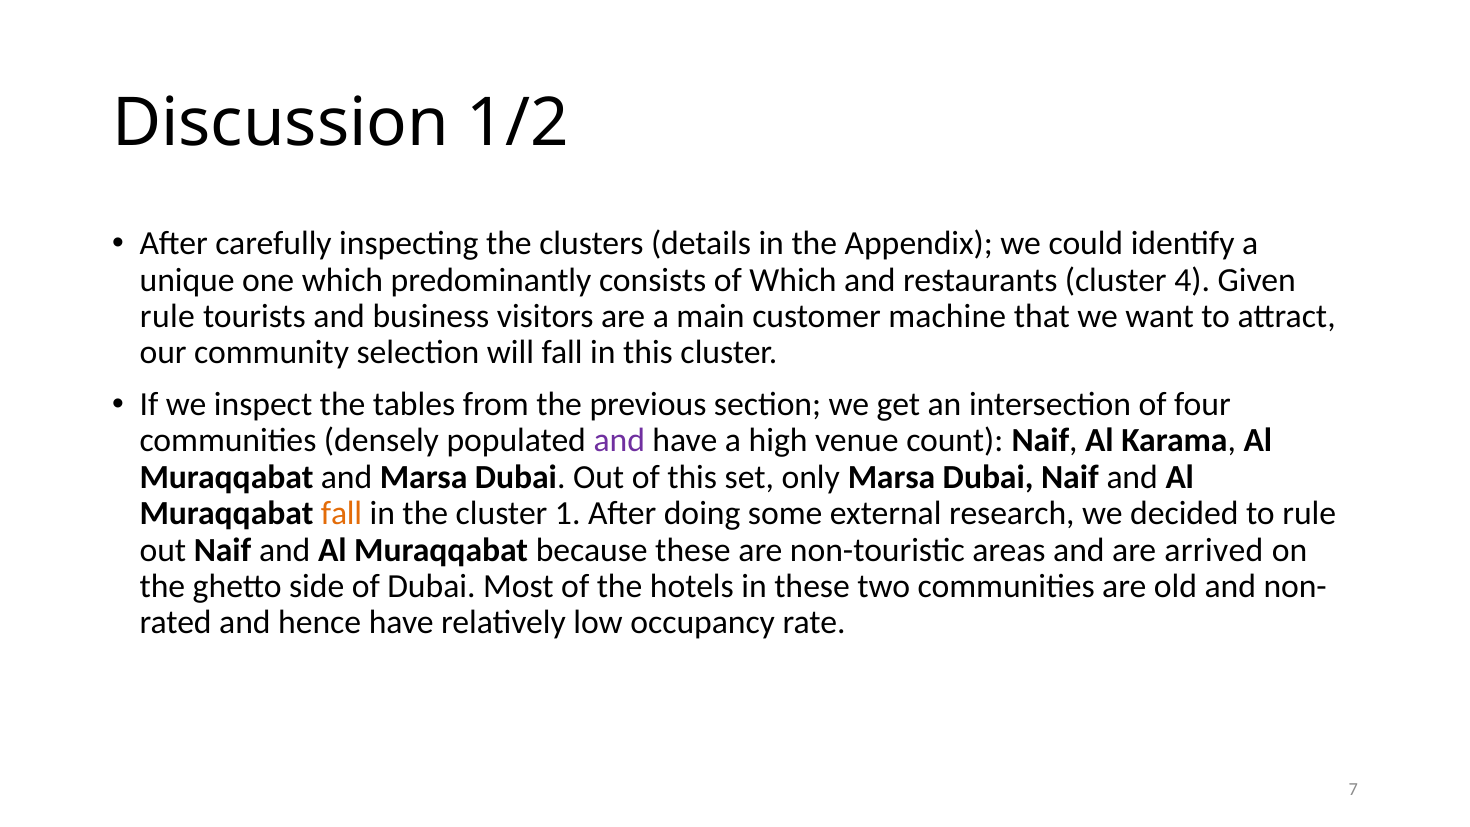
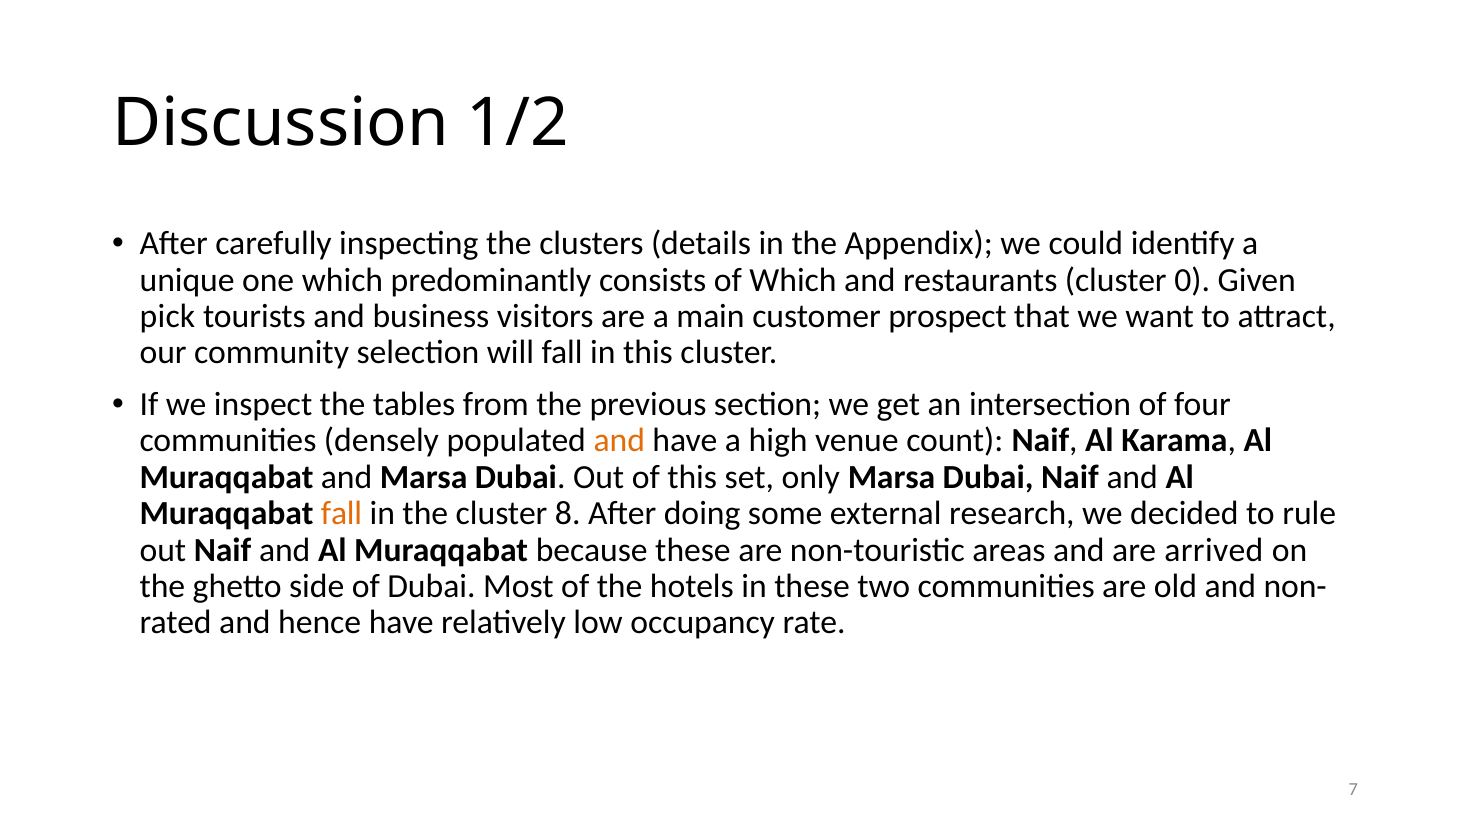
4: 4 -> 0 (1192, 280)
rule: rule -> pick (167, 316)
machine: machine -> prospect (947, 316)
and colour: purple -> orange (619, 441)
1: 1 -> 8 (568, 514)
